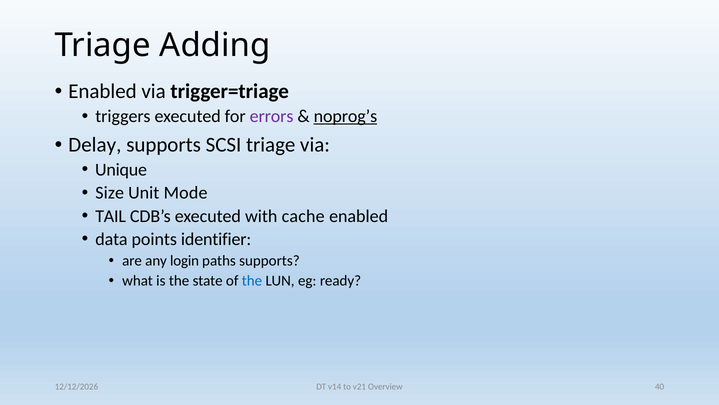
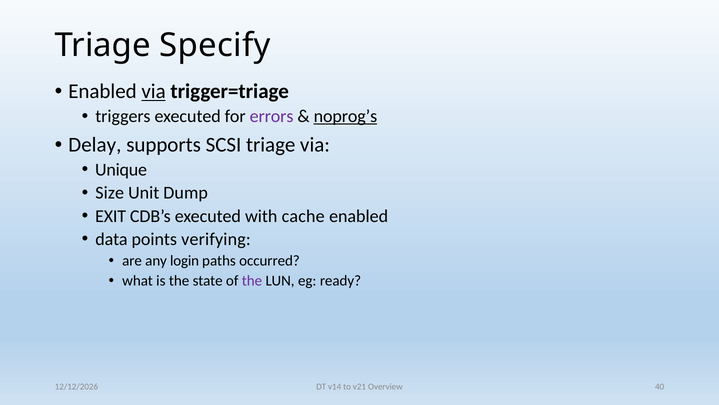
Adding: Adding -> Specify (215, 45)
via underline: none -> present (154, 91)
Mode: Mode -> Dump (186, 193)
TAIL: TAIL -> EXIT (111, 216)
identifier: identifier -> verifying (216, 239)
paths supports: supports -> occurred (269, 260)
the colour: blue -> purple (252, 280)
